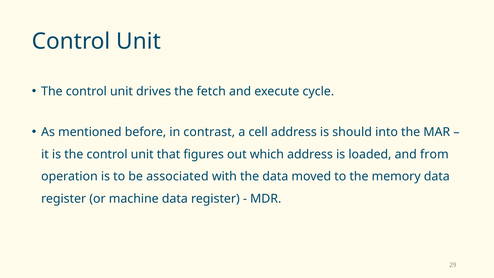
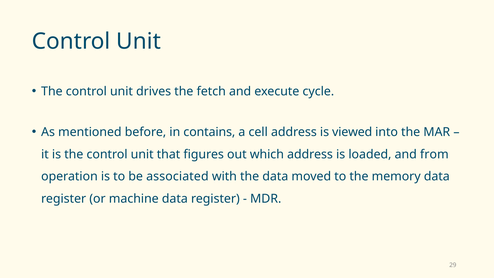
contrast: contrast -> contains (209, 132)
should: should -> viewed (352, 132)
